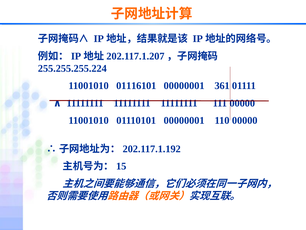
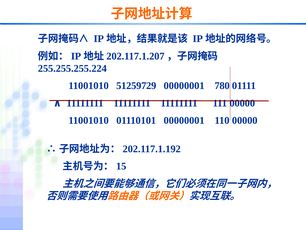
01116101: 01116101 -> 51259729 (136, 86)
361: 361 -> 780 (222, 86)
